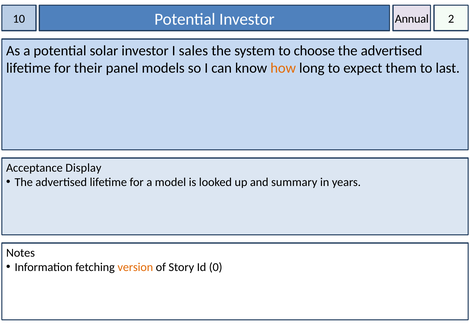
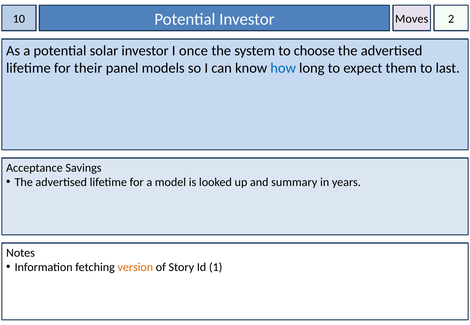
Annual: Annual -> Moves (412, 19)
sales: sales -> once (193, 51)
how colour: orange -> blue (283, 68)
Display: Display -> Savings (84, 168)
0: 0 -> 1 (216, 268)
